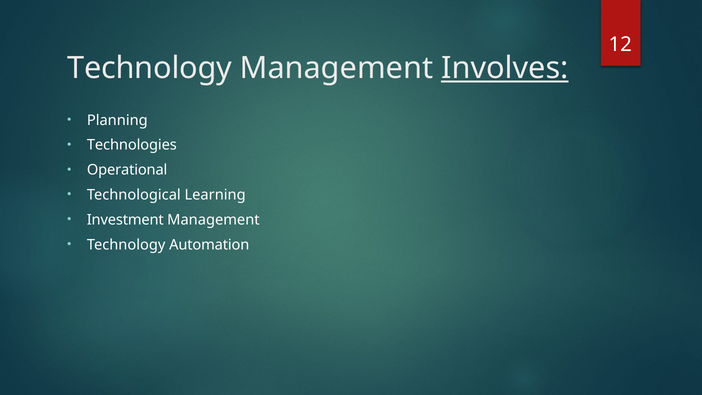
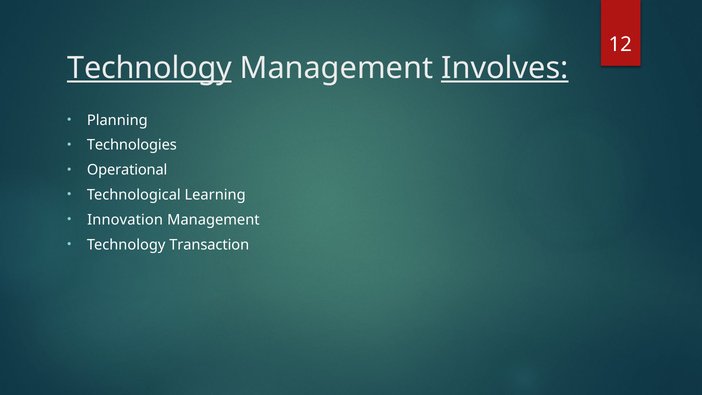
Technology underline: none -> present (150, 68)
Investment: Investment -> Innovation (125, 220)
Automation: Automation -> Transaction (209, 245)
